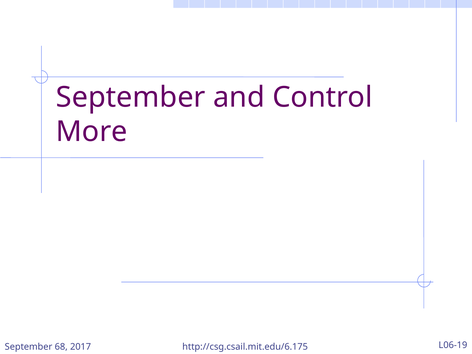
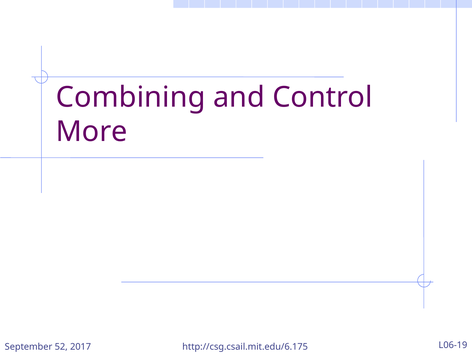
September: September -> Combining (131, 97)
68: 68 -> 52 (61, 347)
